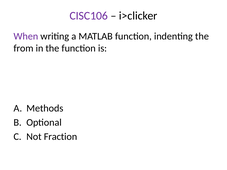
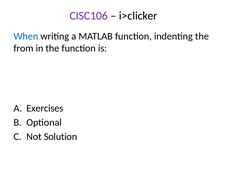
When colour: purple -> blue (26, 36)
Methods: Methods -> Exercises (45, 108)
Fraction: Fraction -> Solution (61, 137)
